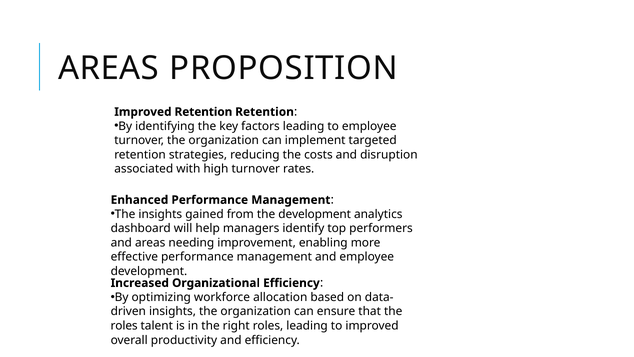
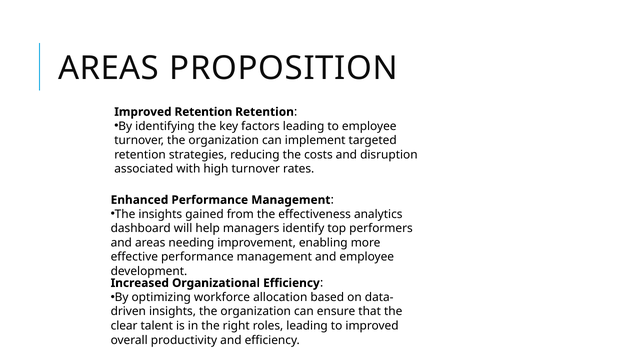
the development: development -> effectiveness (315, 214)
roles: roles -> clear (124, 325)
